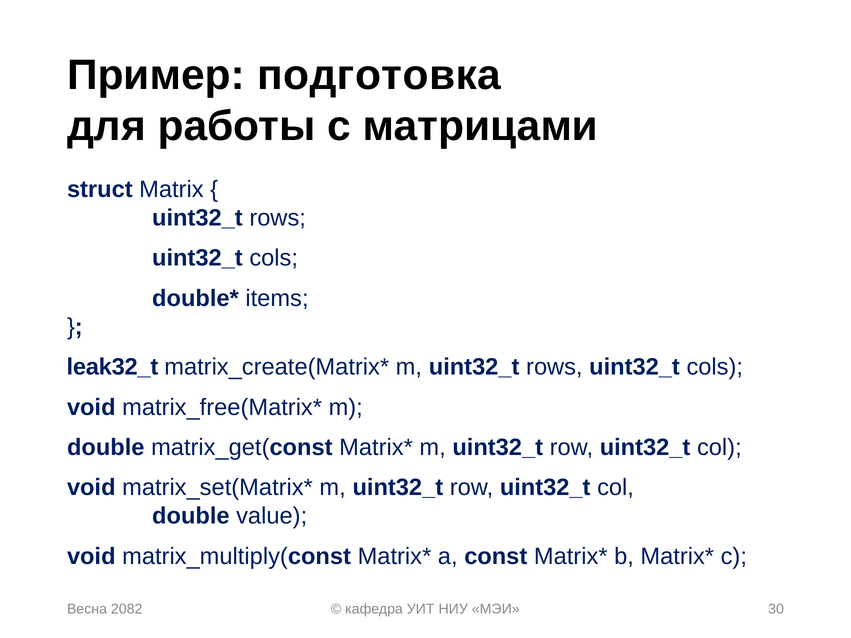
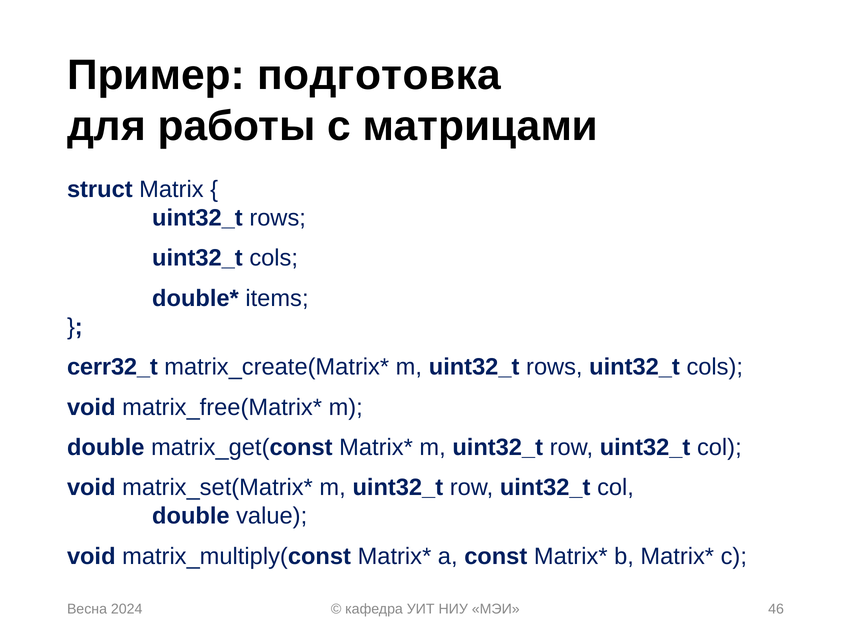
leak32_t: leak32_t -> cerr32_t (112, 367)
2082: 2082 -> 2024 (127, 610)
30: 30 -> 46 (776, 610)
